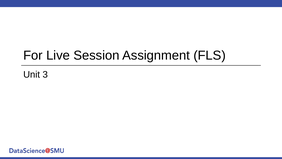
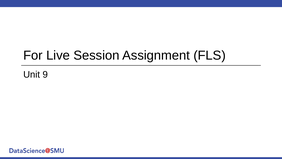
3: 3 -> 9 (45, 74)
